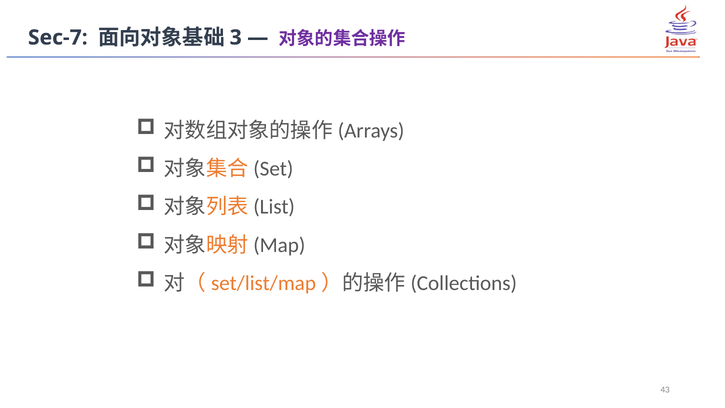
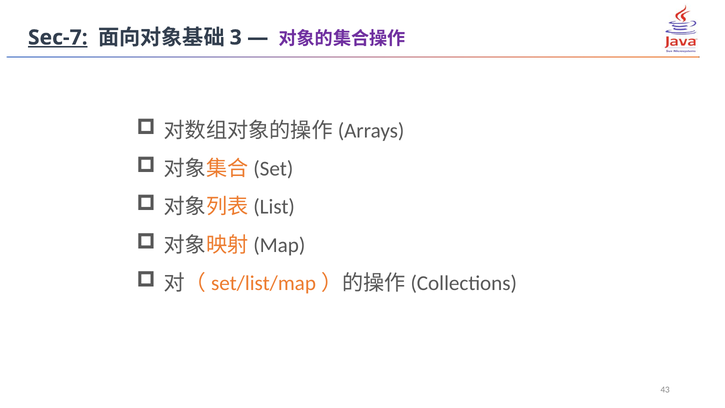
Sec-7 underline: none -> present (58, 38)
